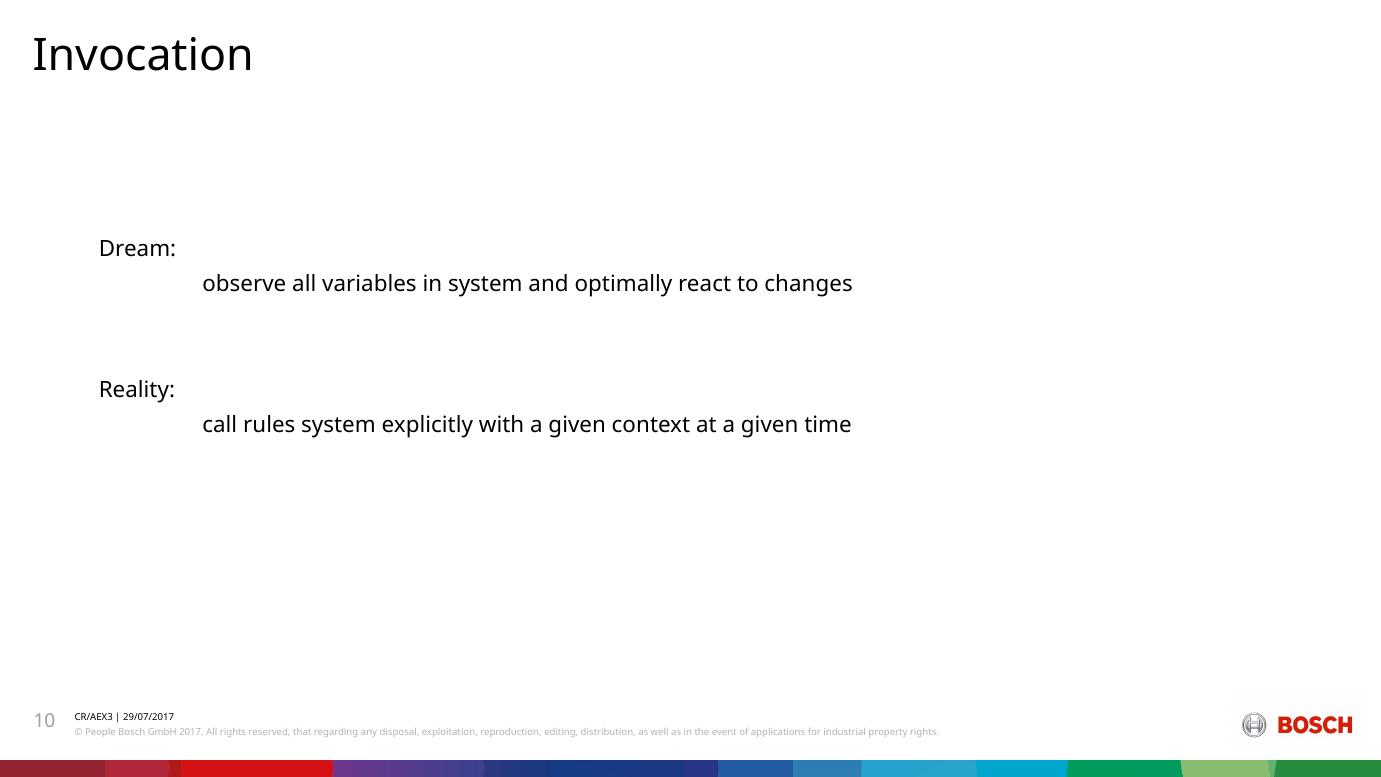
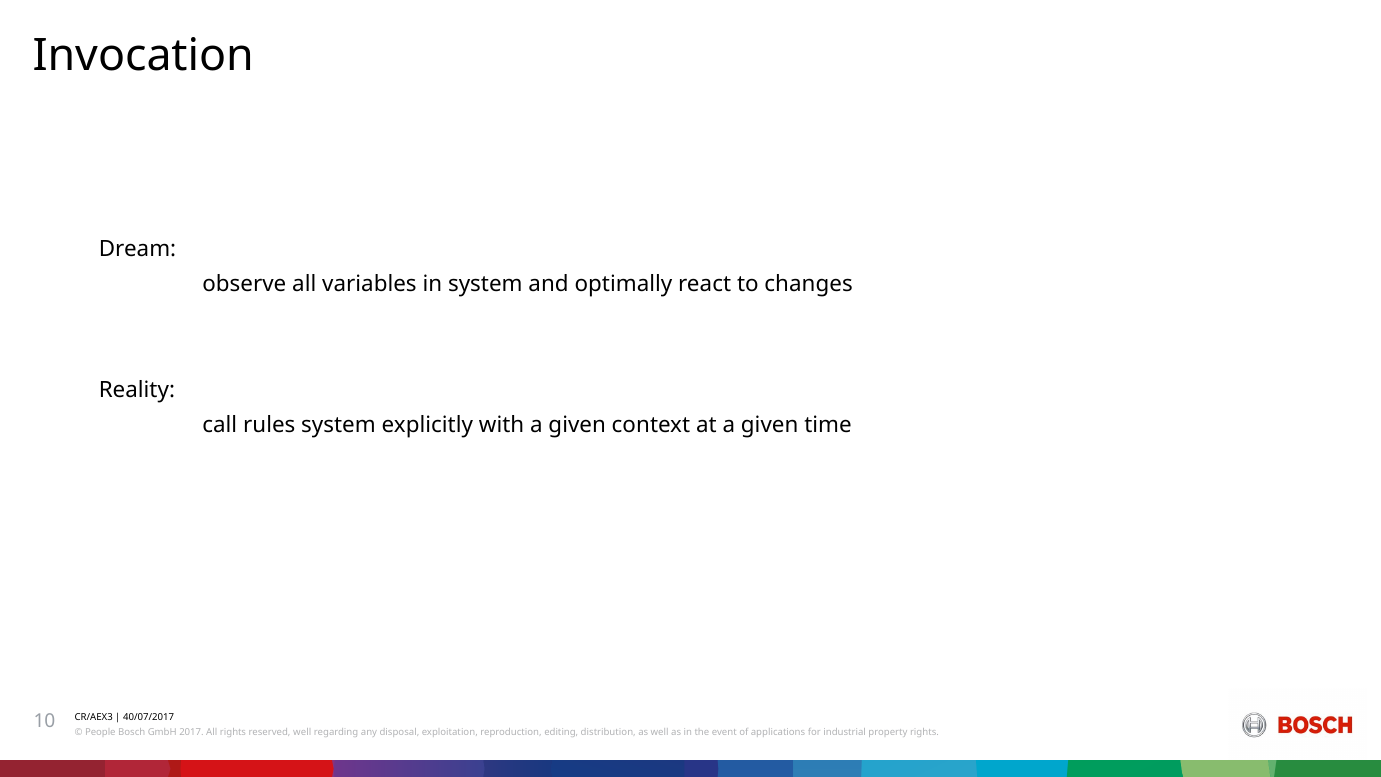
29/07/2017: 29/07/2017 -> 40/07/2017 (149, 718)
reserved that: that -> well (302, 732)
